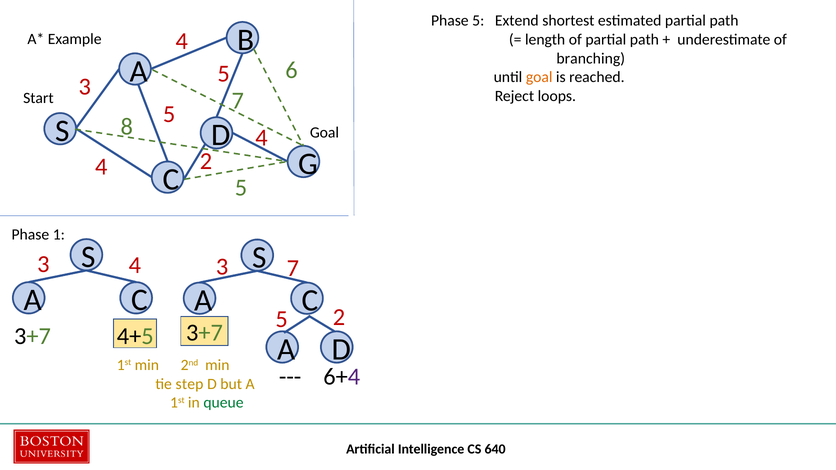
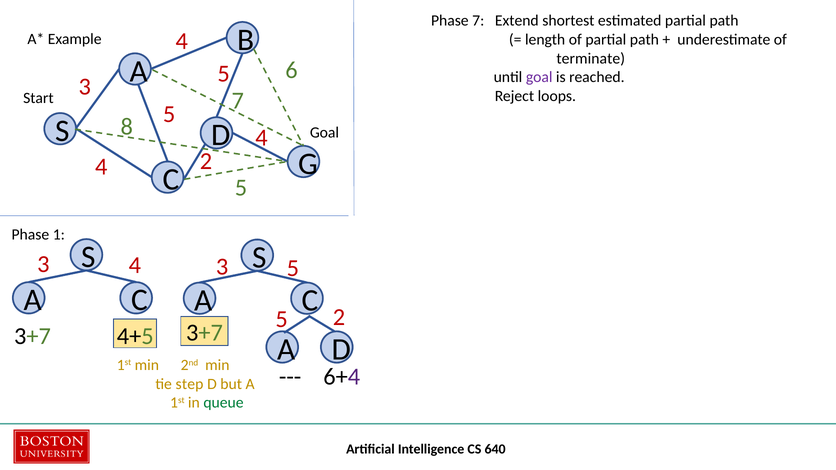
Phase 5: 5 -> 7 (478, 21)
branching: branching -> terminate (591, 58)
goal colour: orange -> purple (539, 77)
7: 7 -> 5 (293, 268)
